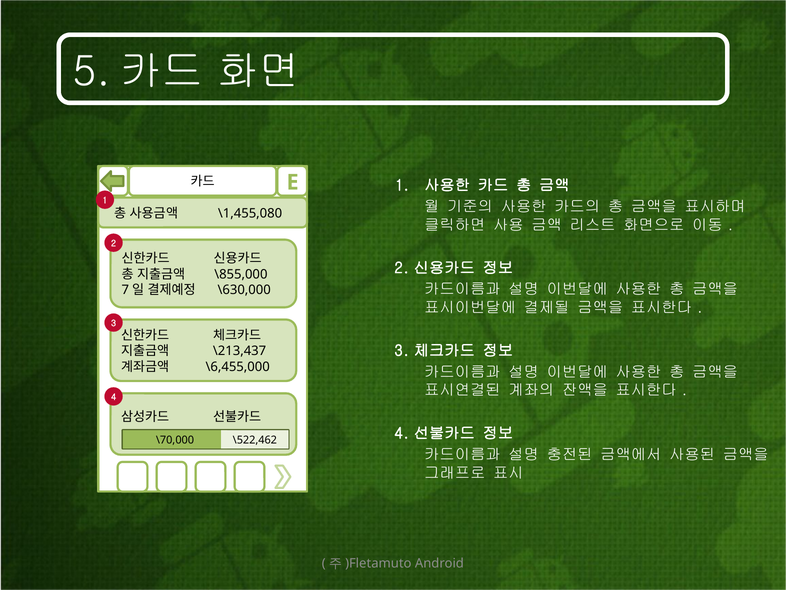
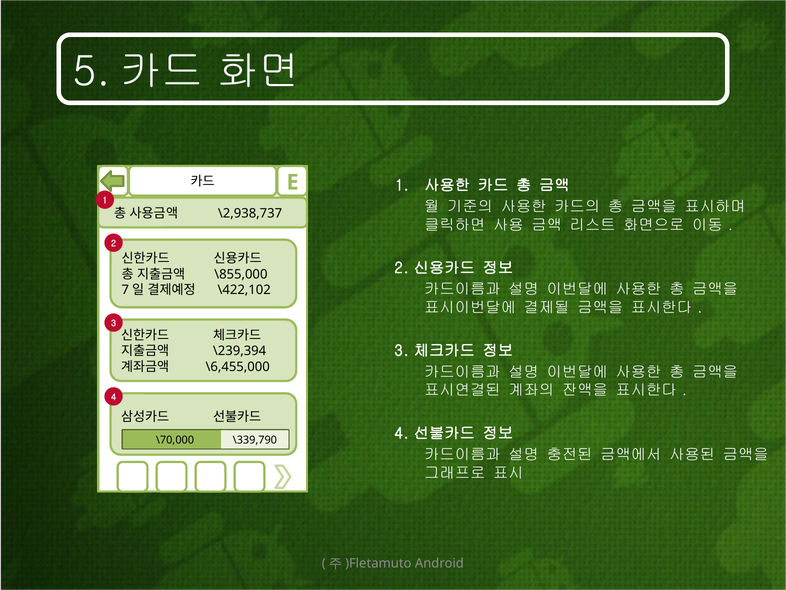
\1,455,080: \1,455,080 -> \2,938,737 (250, 213)
\630,000: \630,000 -> \422,102 (244, 290)
\213,437: \213,437 -> \239,394 (240, 351)
\522,462: \522,462 -> \339,790 (255, 440)
